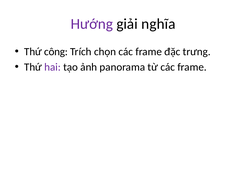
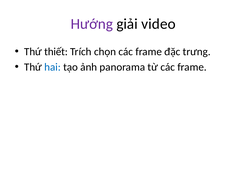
nghĩa: nghĩa -> video (158, 24)
công: công -> thiết (56, 52)
hai colour: purple -> blue (53, 67)
